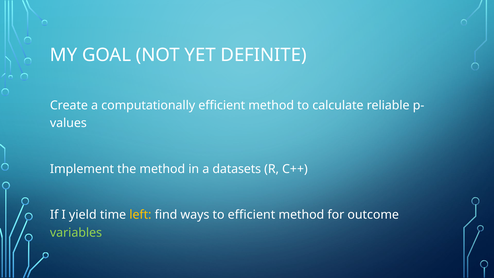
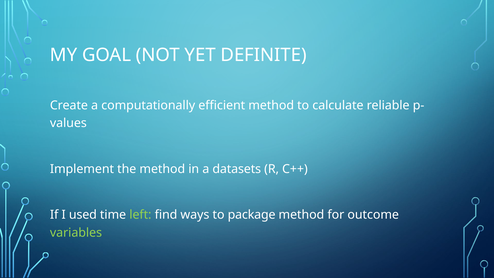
yield: yield -> used (83, 215)
left colour: yellow -> light green (140, 215)
to efficient: efficient -> package (252, 215)
